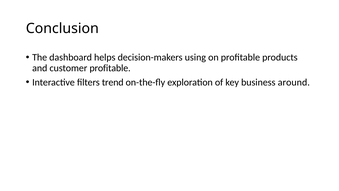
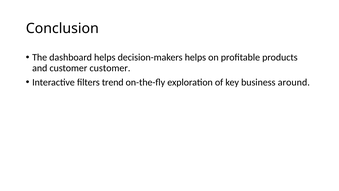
decision-makers using: using -> helps (195, 57)
customer profitable: profitable -> customer (110, 68)
